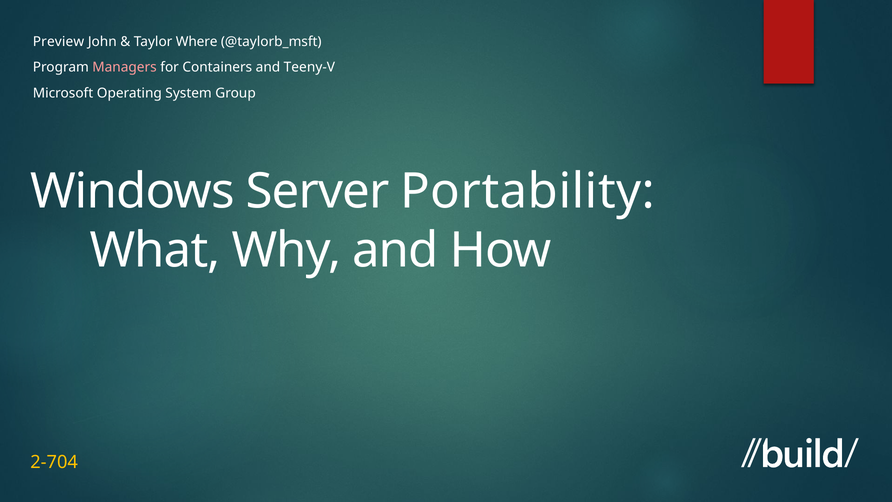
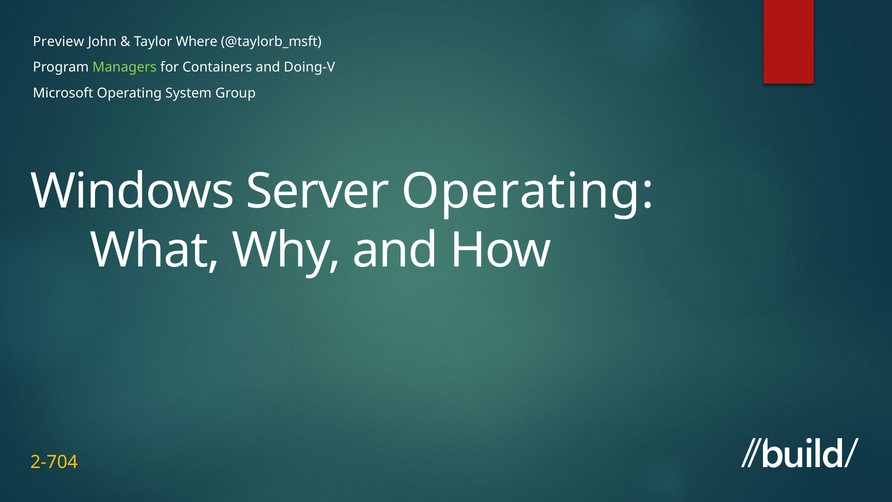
Managers colour: pink -> light green (125, 67)
Teeny-V: Teeny-V -> Doing-V (309, 67)
Server Portability: Portability -> Operating (528, 191)
